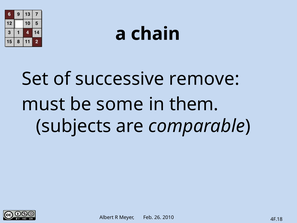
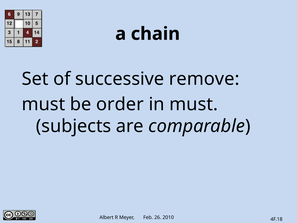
some: some -> order (120, 104)
in them: them -> must (194, 104)
